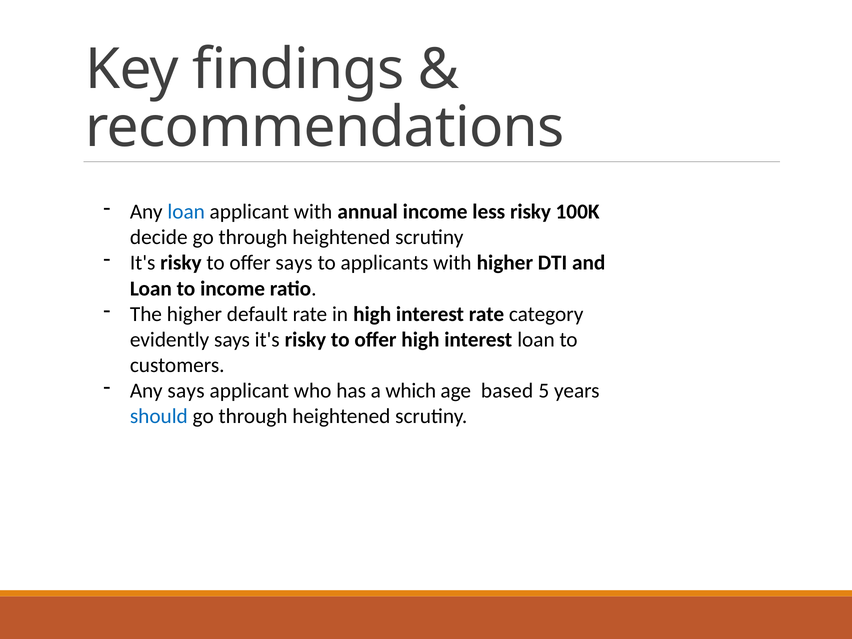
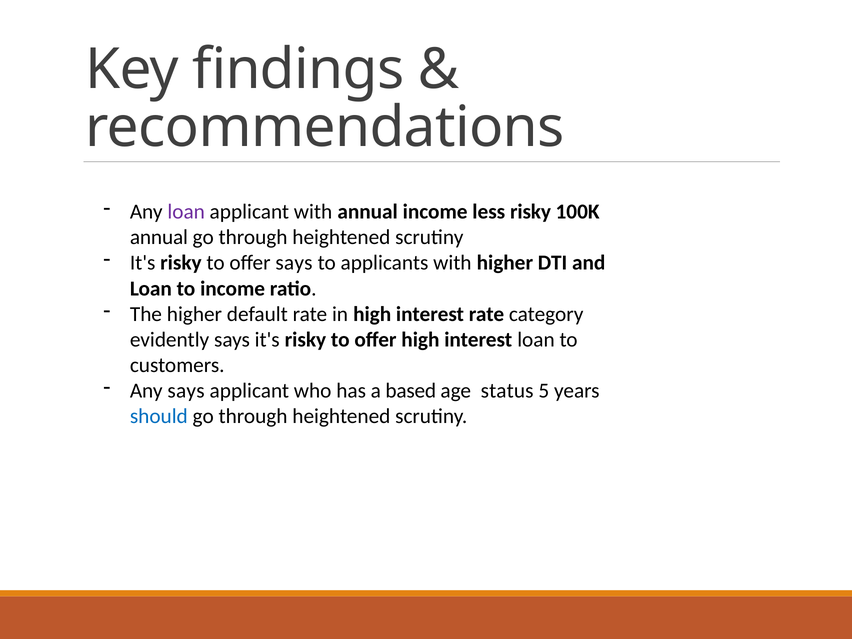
loan colour: blue -> purple (186, 212)
decide: decide -> annual (159, 237)
which: which -> based (411, 391)
based: based -> status (507, 391)
